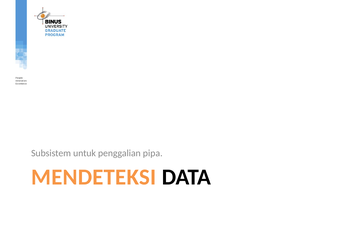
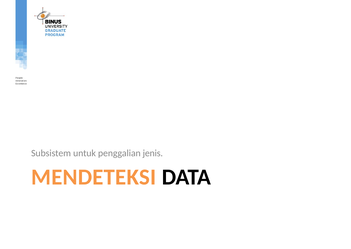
pipa: pipa -> jenis (153, 153)
